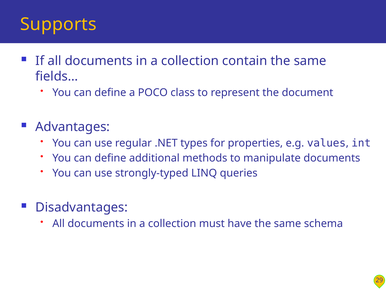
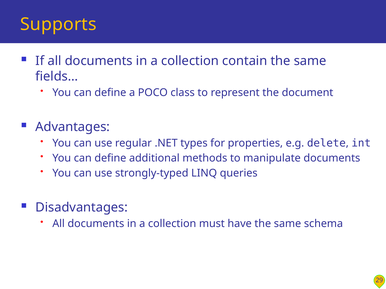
values: values -> delete (326, 143)
